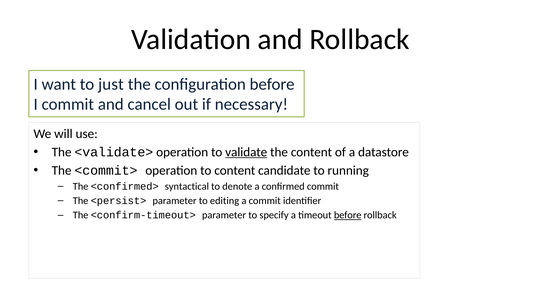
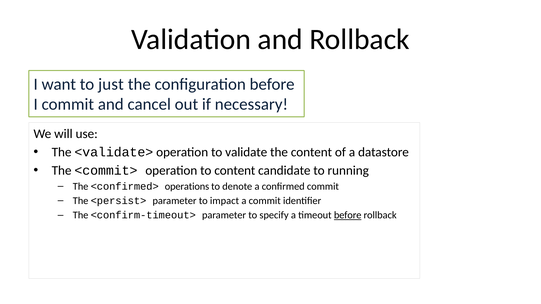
validate underline: present -> none (246, 152)
syntactical: syntactical -> operations (187, 187)
editing: editing -> impact (225, 201)
